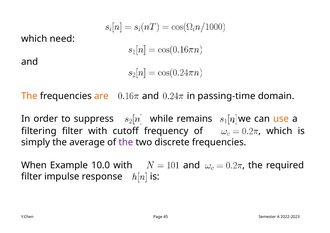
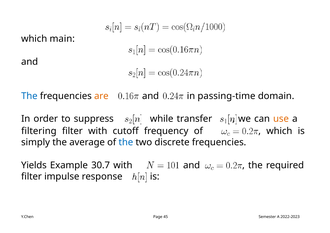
need: need -> main (62, 39)
The colour: orange -> blue (29, 96)
remains: remains -> transfer (194, 119)
the colour: purple -> blue (126, 143)
When: When -> Yields (34, 166)
10.0: 10.0 -> 30.7 (101, 166)
